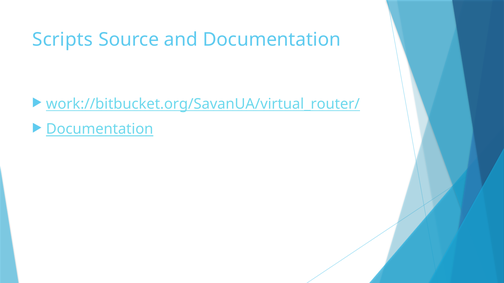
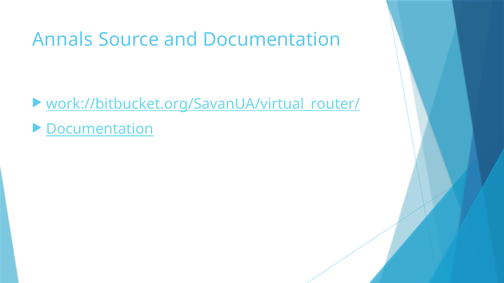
Scripts: Scripts -> Annals (63, 40)
